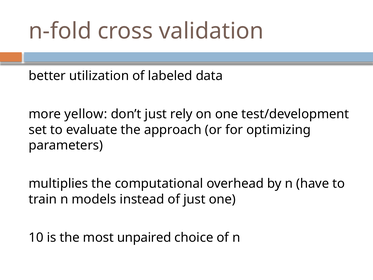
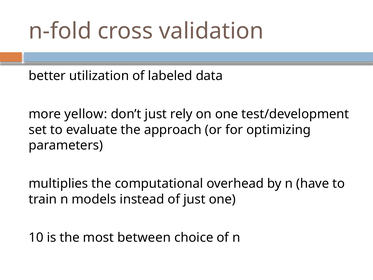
unpaired: unpaired -> between (144, 237)
